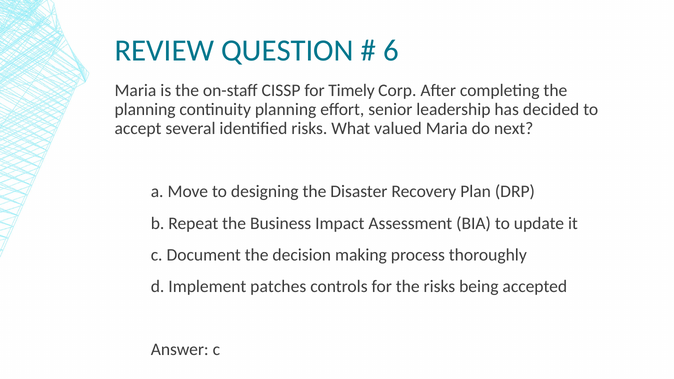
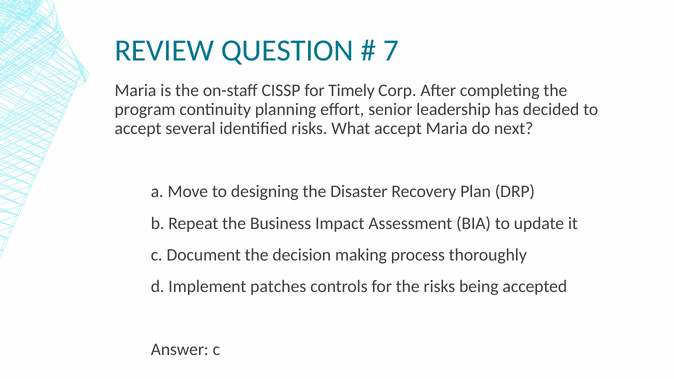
6: 6 -> 7 (391, 50)
planning: planning -> program (145, 110)
What valued: valued -> accept (398, 129)
